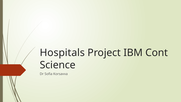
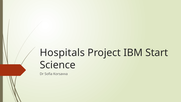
Cont: Cont -> Start (157, 53)
